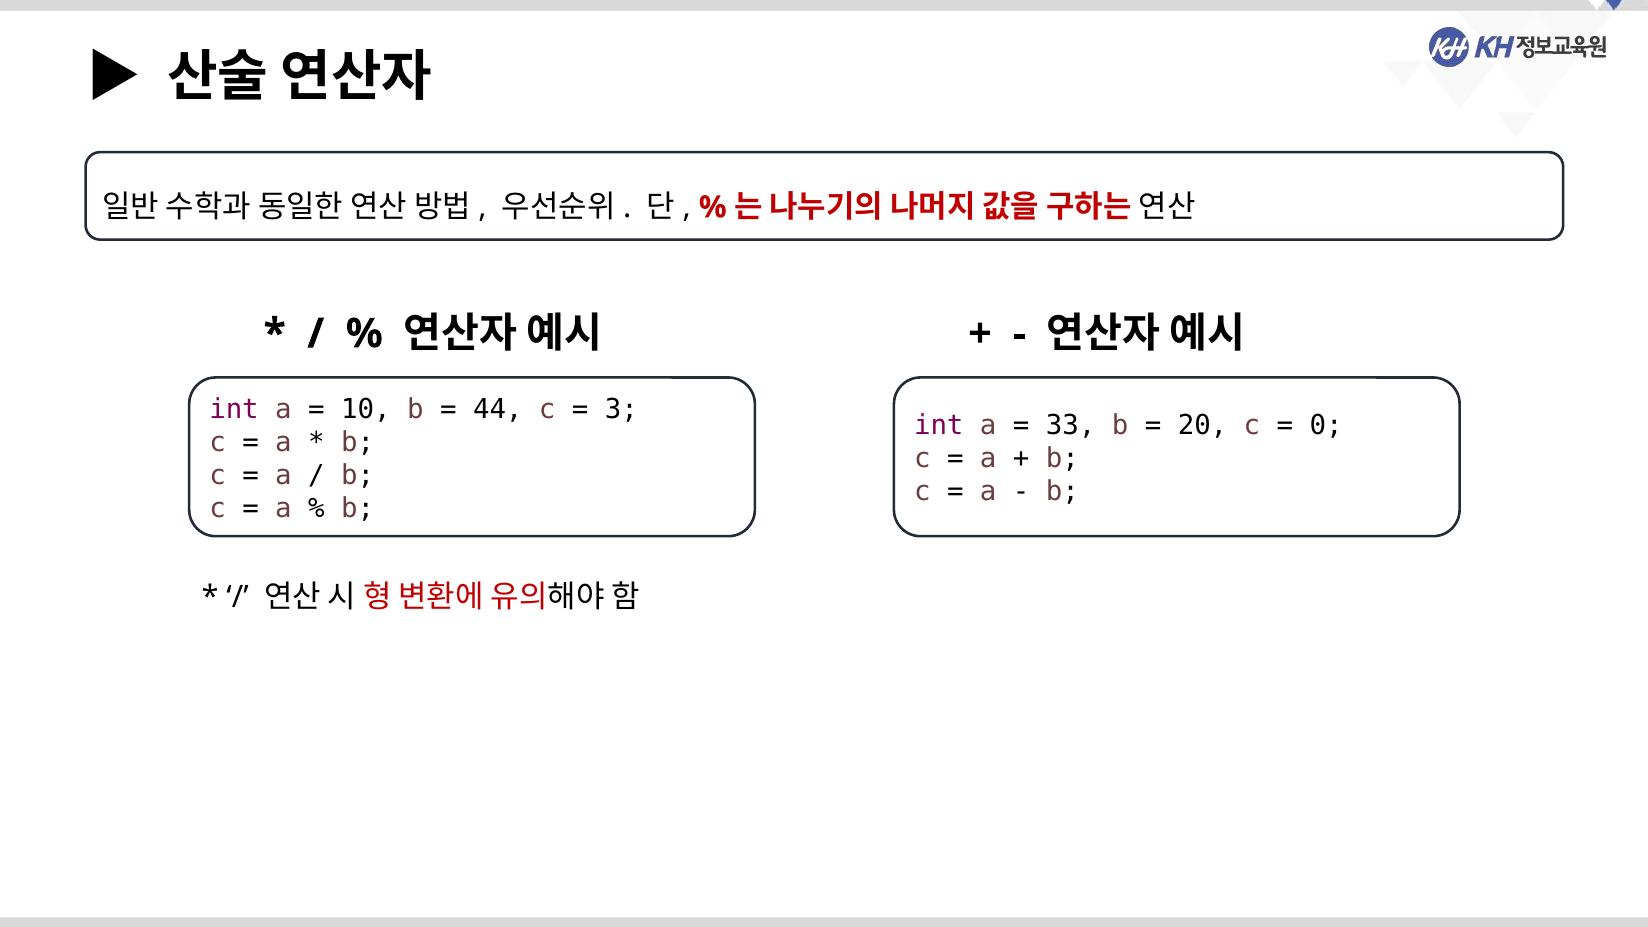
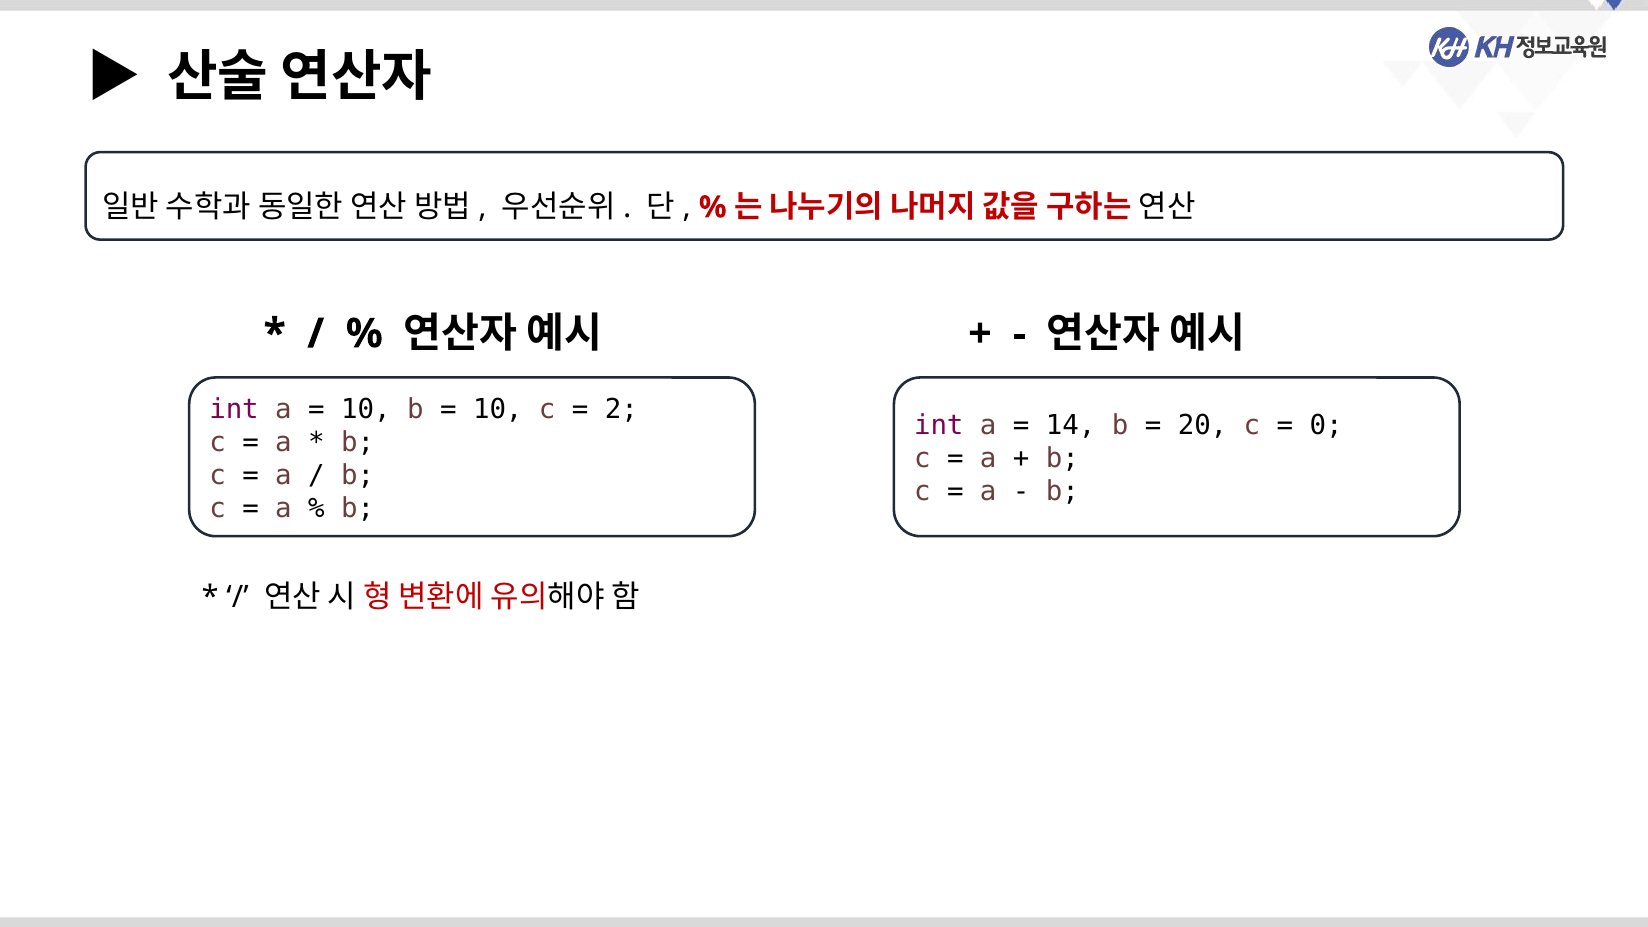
44: 44 -> 10 (498, 409)
3: 3 -> 2 (621, 409)
33: 33 -> 14 (1071, 426)
